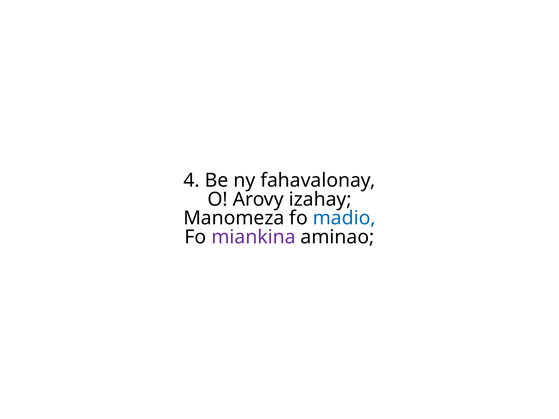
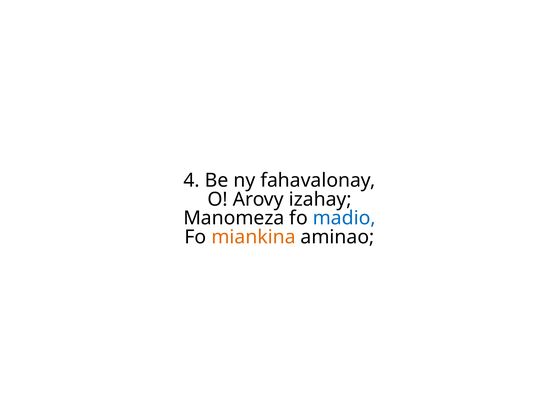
miankina colour: purple -> orange (253, 237)
